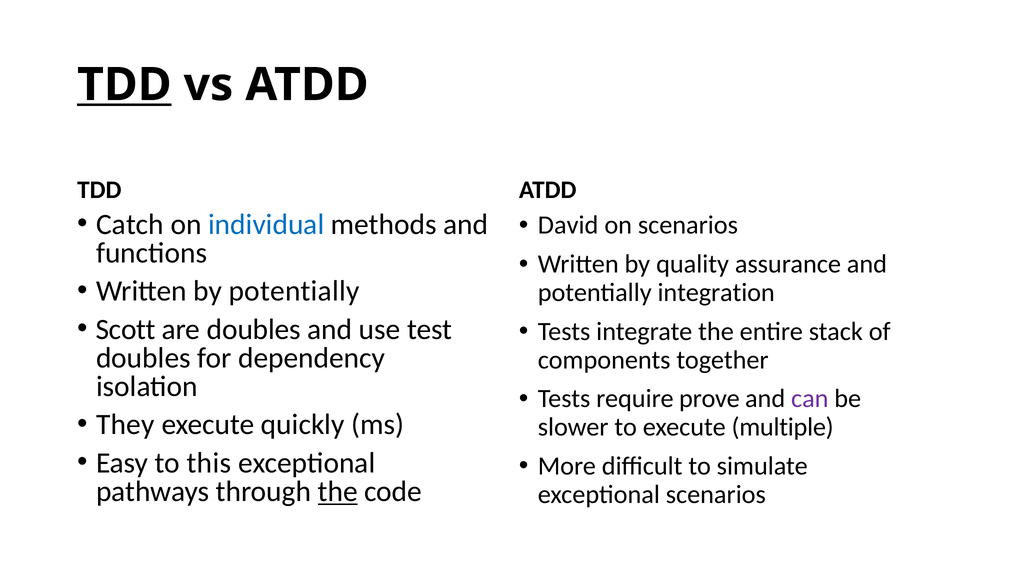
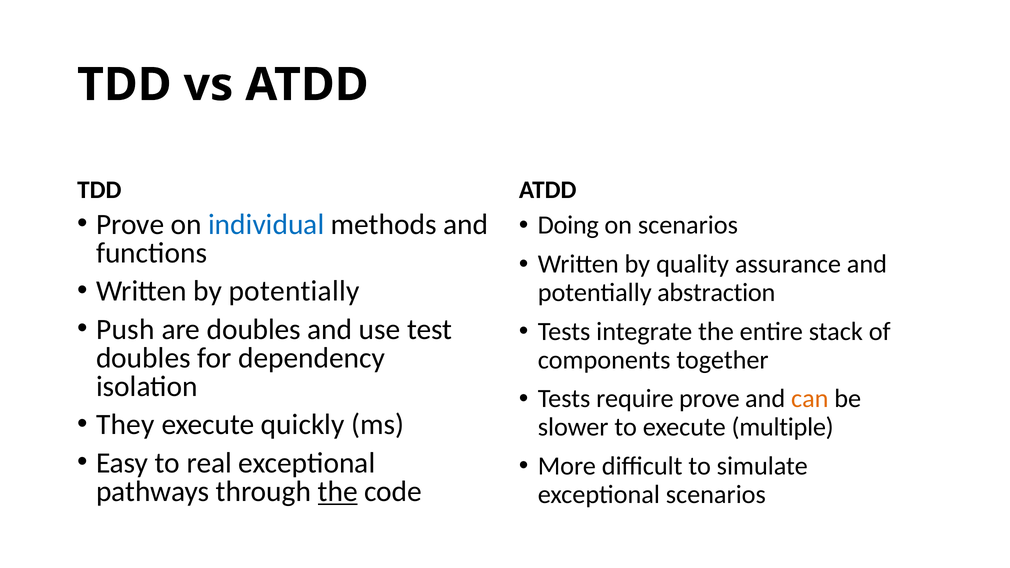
TDD underline: present -> none (124, 85)
Catch: Catch -> Prove (130, 225)
David: David -> Doing (568, 225)
integration: integration -> abstraction (716, 293)
Scott: Scott -> Push (125, 329)
can colour: purple -> orange (810, 399)
this: this -> real (209, 463)
